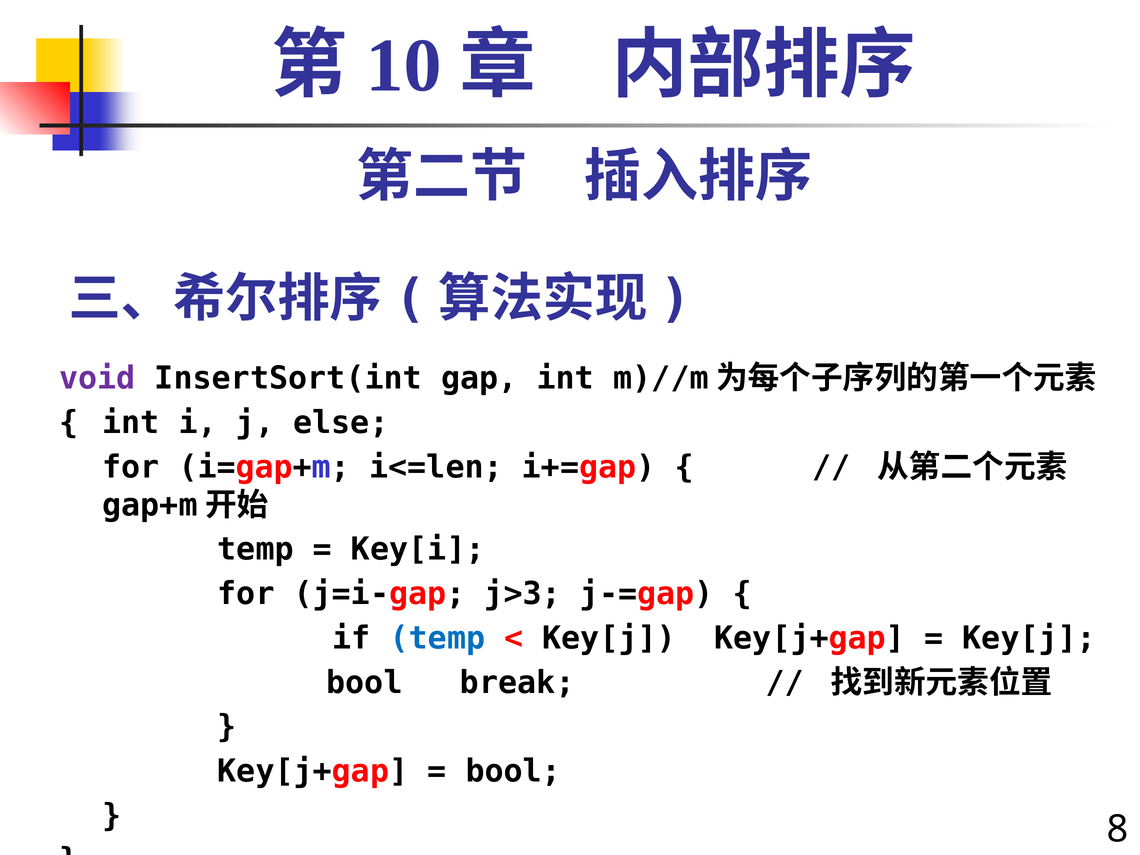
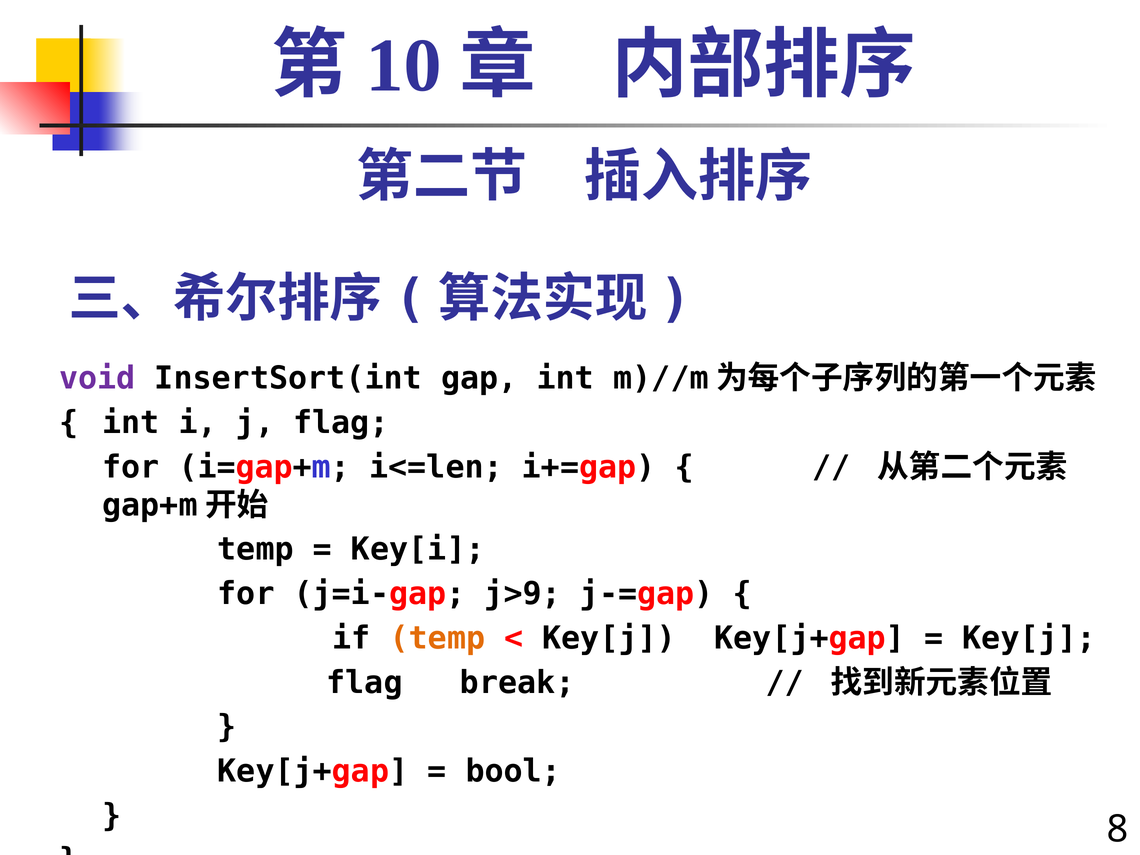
j else: else -> flag (341, 423)
j>3: j>3 -> j>9 (523, 594)
temp colour: blue -> orange (437, 638)
bool: bool -> flag (364, 683)
